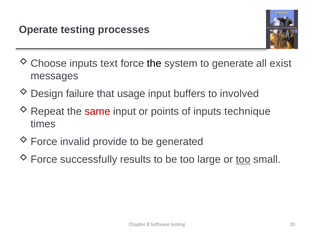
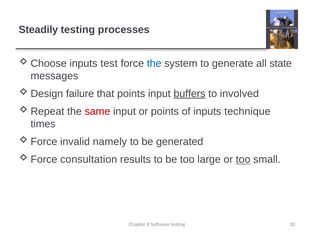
Operate: Operate -> Steadily (38, 30)
text: text -> test (109, 64)
the colour: black -> blue (154, 64)
exist: exist -> state (281, 64)
that usage: usage -> points (131, 94)
buffers underline: none -> present (190, 94)
provide: provide -> namely (110, 142)
successfully: successfully -> consultation (89, 160)
